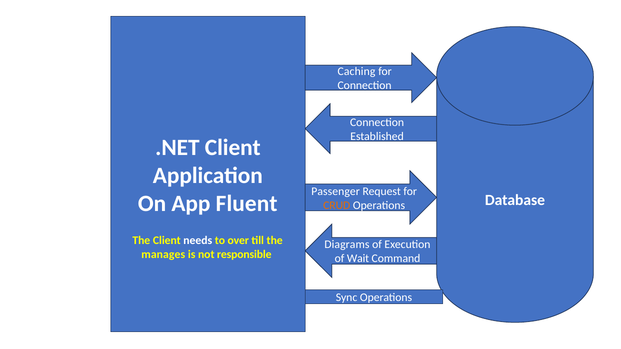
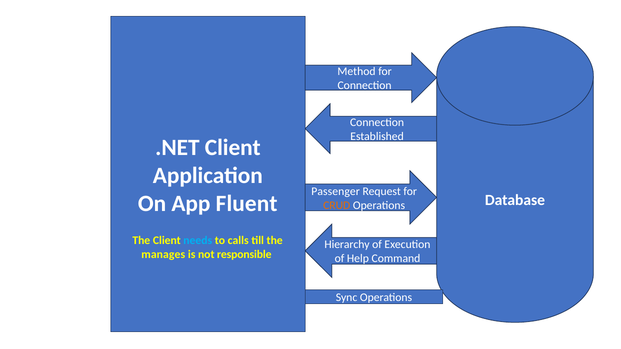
Caching: Caching -> Method (357, 72)
needs colour: white -> light blue (198, 241)
over: over -> calls (238, 241)
Diagrams: Diagrams -> Hierarchy (347, 245)
Wait: Wait -> Help (358, 259)
